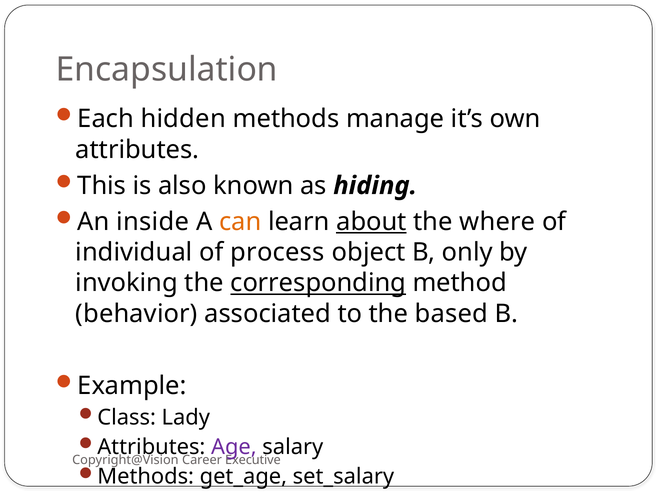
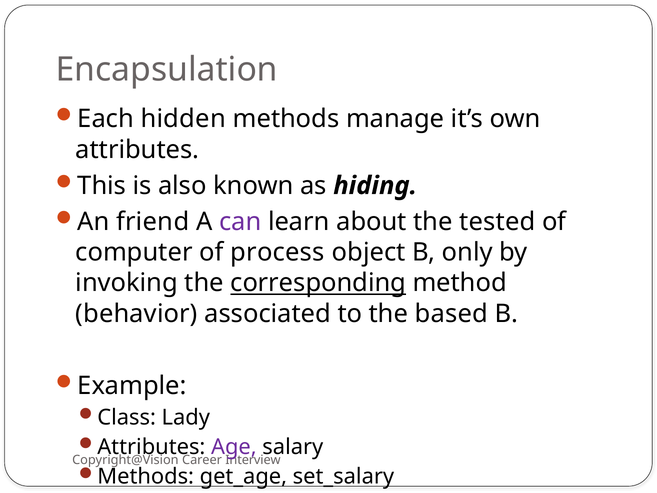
inside: inside -> friend (153, 222)
can colour: orange -> purple (240, 222)
about underline: present -> none (371, 222)
where: where -> tested (497, 222)
individual: individual -> computer (134, 252)
Executive: Executive -> Interview (253, 460)
